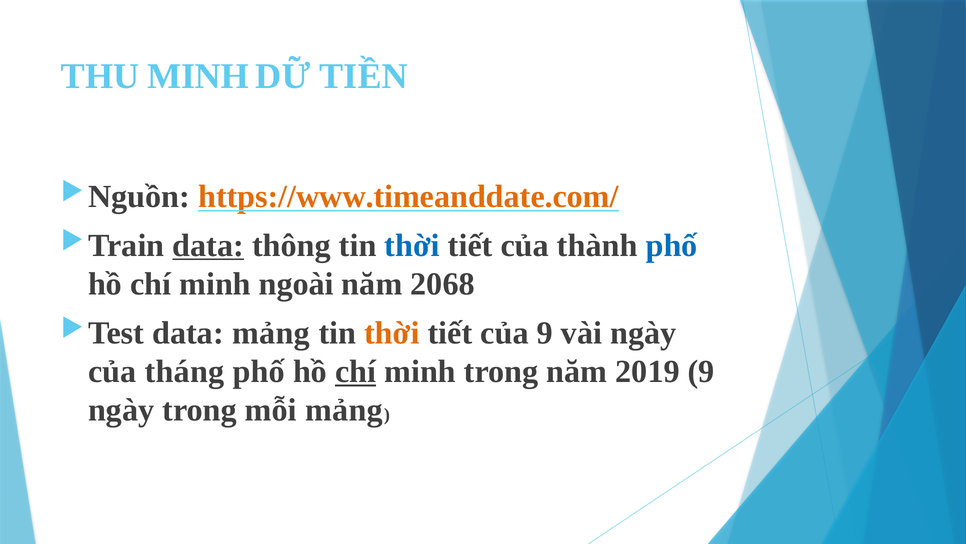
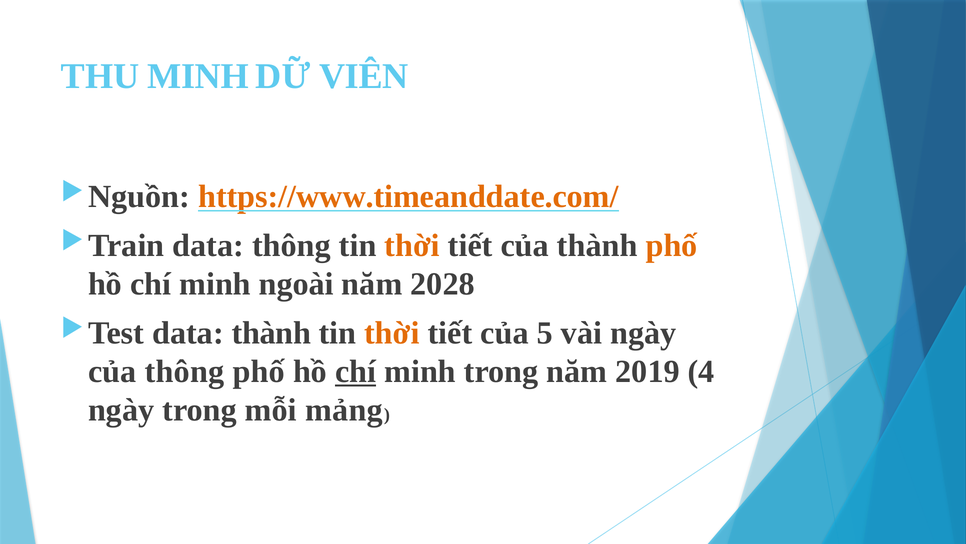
TIỀN: TIỀN -> VIÊN (364, 76)
data underline: present -> none (208, 245)
thời colour: blue -> orange (412, 245)
phố colour: blue -> orange (672, 245)
2068: 2068 -> 2028 (443, 284)
data mảng: mảng -> thành (271, 332)
của 9: 9 -> 5 (545, 332)
của tháng: tháng -> thông (185, 371)
2019 9: 9 -> 4 (701, 371)
